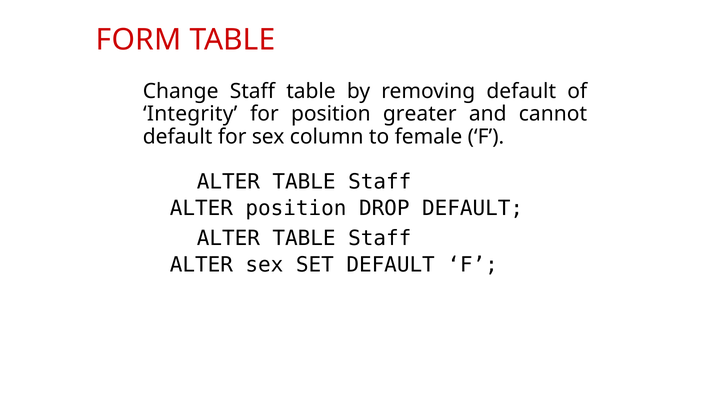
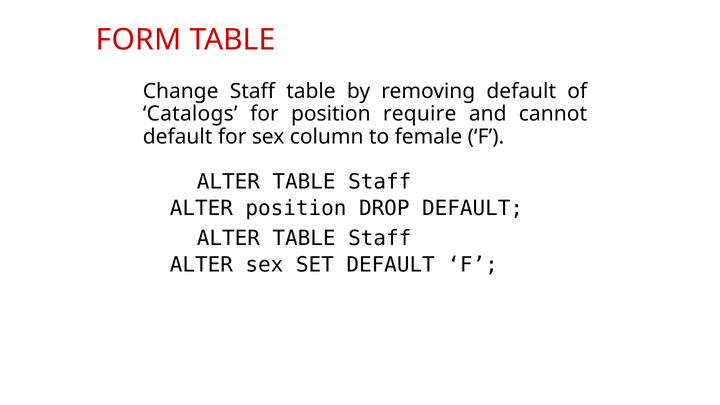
Integrity: Integrity -> Catalogs (190, 114)
greater: greater -> require (420, 114)
